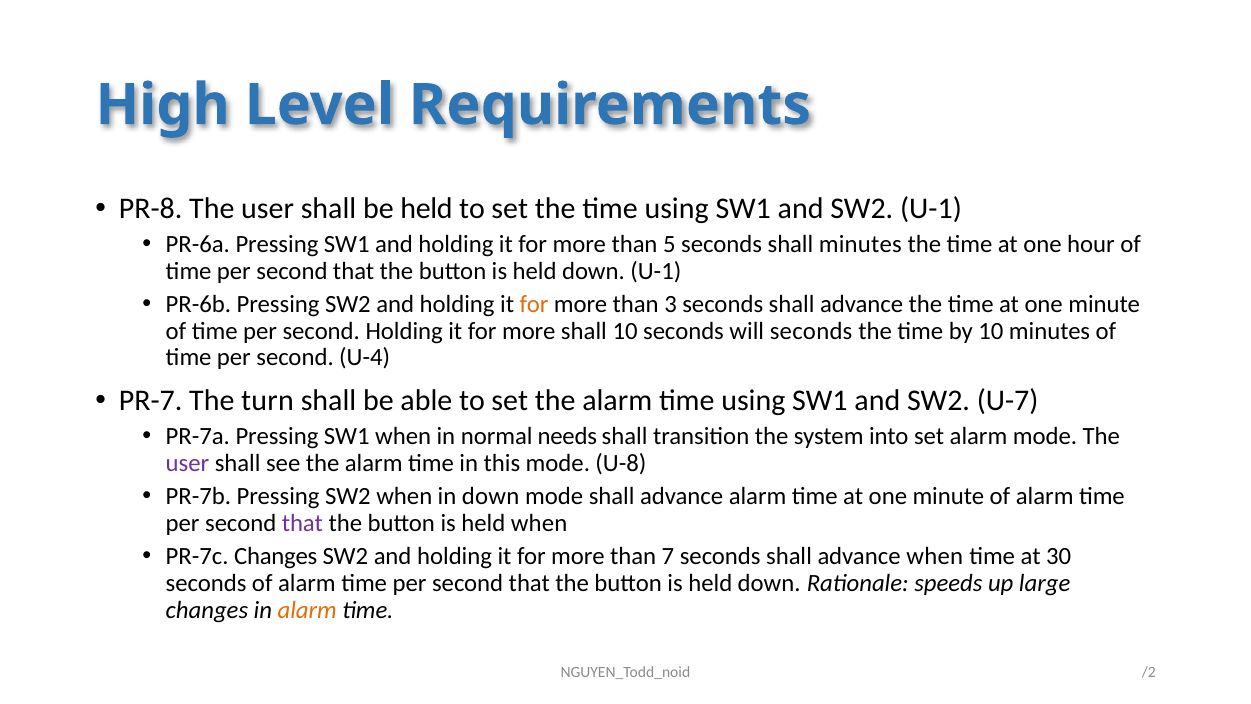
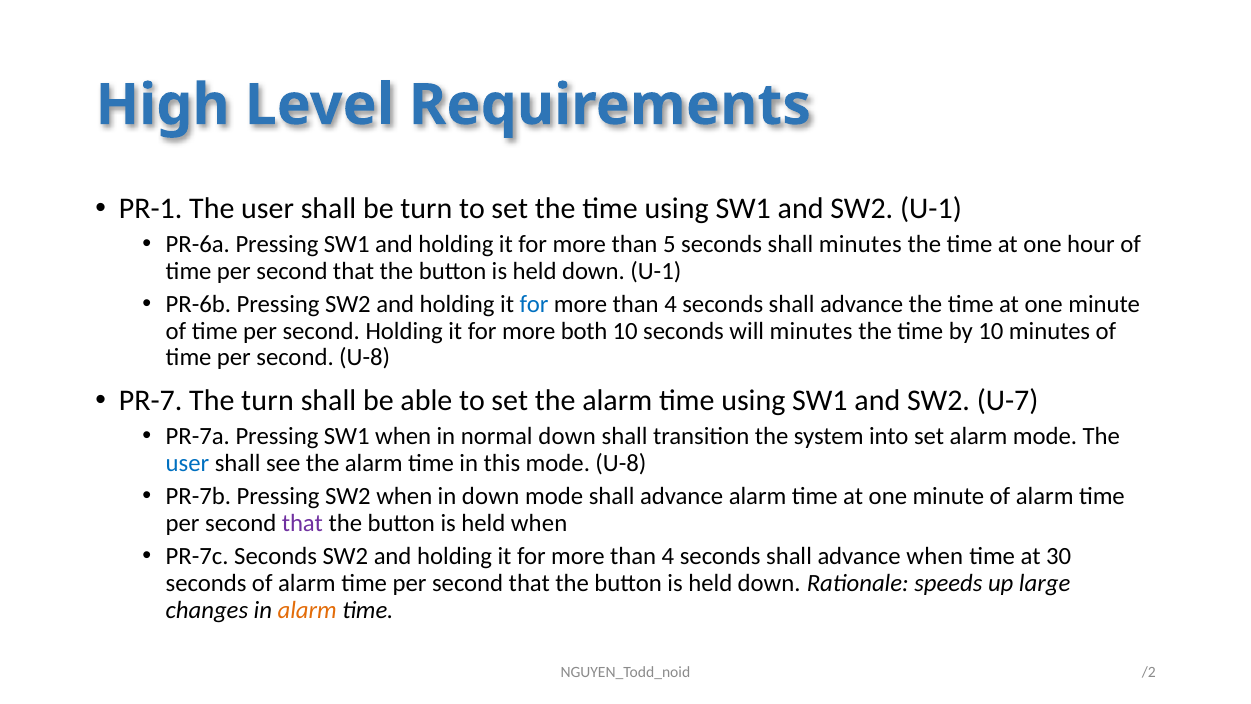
PR-8: PR-8 -> PR-1 (151, 208)
be held: held -> turn (426, 208)
for colour: orange -> blue (534, 304)
3: 3 -> 4 (671, 304)
more shall: shall -> both (584, 331)
will seconds: seconds -> minutes (811, 331)
second U-4: U-4 -> U-8 (365, 358)
normal needs: needs -> down (567, 436)
user colour: purple -> blue (187, 463)
PR-7c Changes: Changes -> Seconds (276, 556)
7: 7 -> 4 (668, 556)
